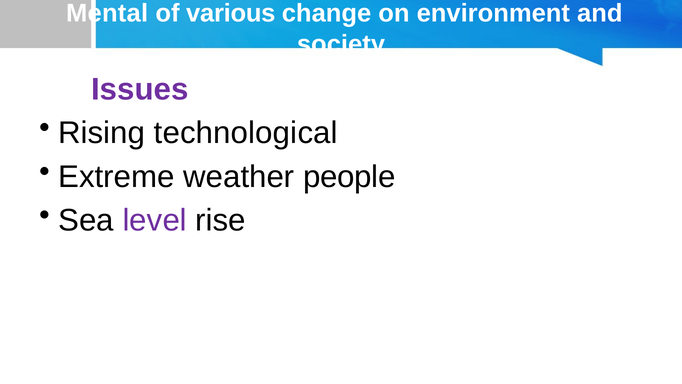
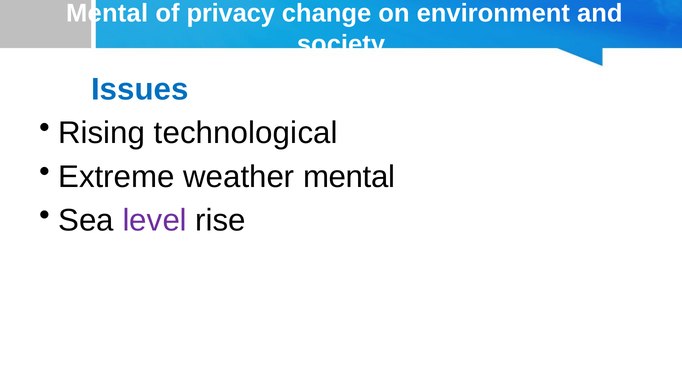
various: various -> privacy (231, 13)
Issues colour: purple -> blue (140, 89)
weather people: people -> mental (349, 177)
